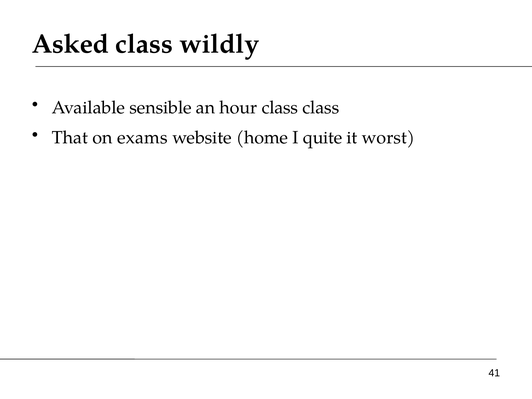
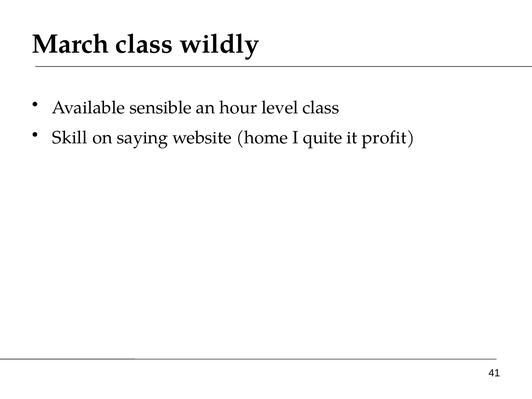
Asked: Asked -> March (70, 44)
hour class: class -> level (280, 108)
That: That -> Skill (70, 138)
exams: exams -> saying (142, 138)
worst: worst -> profit (388, 138)
